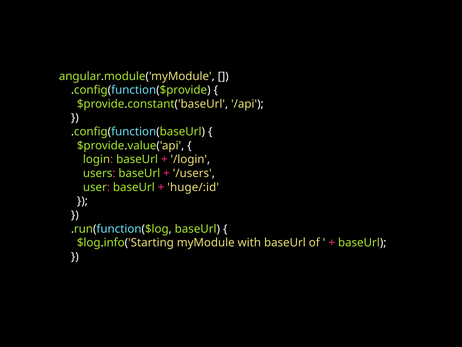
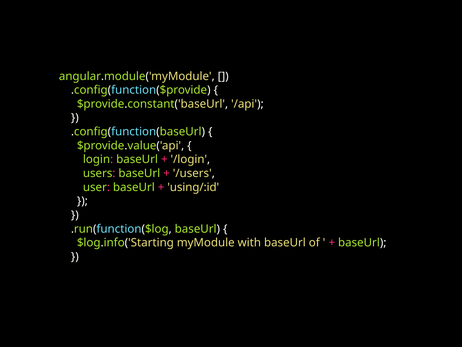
huge/:id: huge/:id -> using/:id (193, 187)
